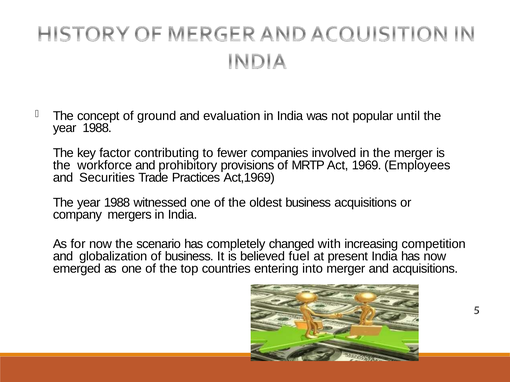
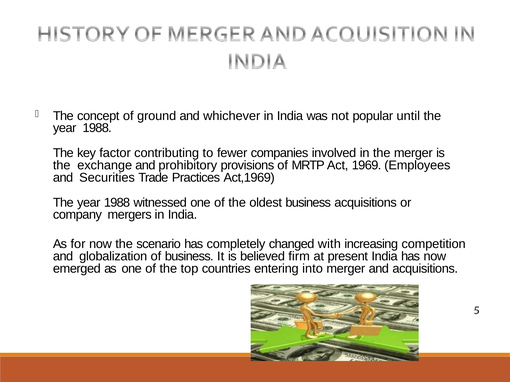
evaluation: evaluation -> whichever (232, 116)
workforce: workforce -> exchange (105, 166)
fuel: fuel -> firm (299, 257)
